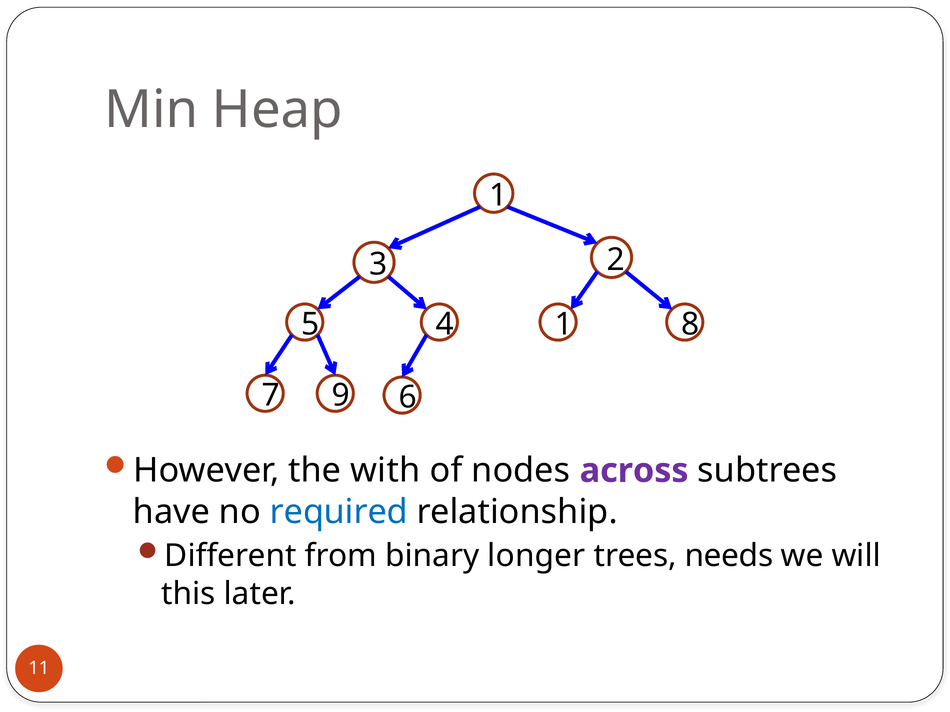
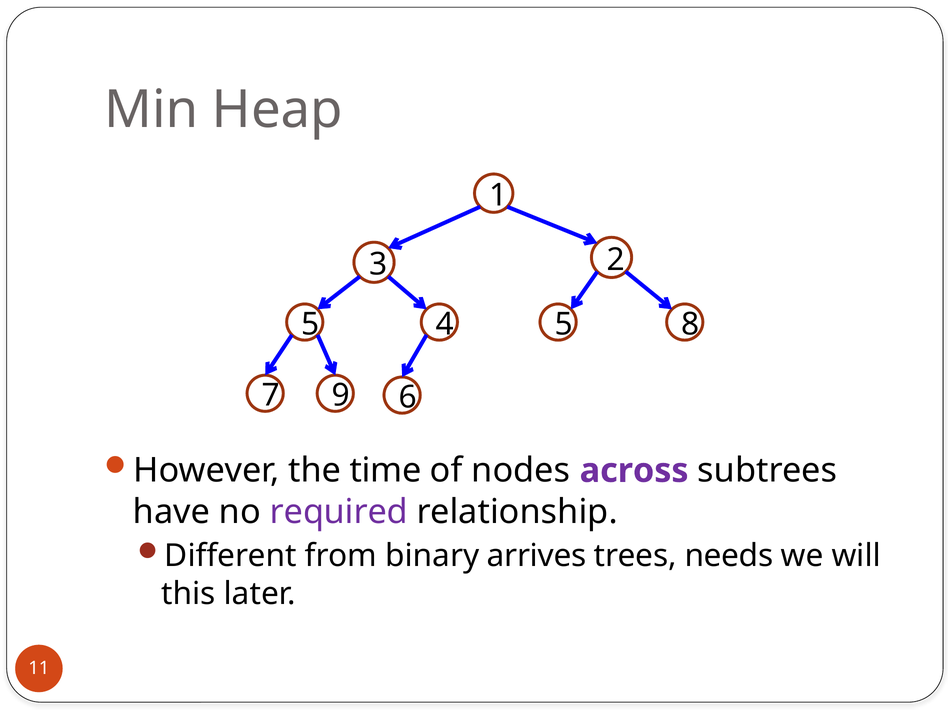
4 1: 1 -> 5 (564, 324)
with: with -> time (386, 471)
required colour: blue -> purple (339, 512)
longer: longer -> arrives (537, 556)
